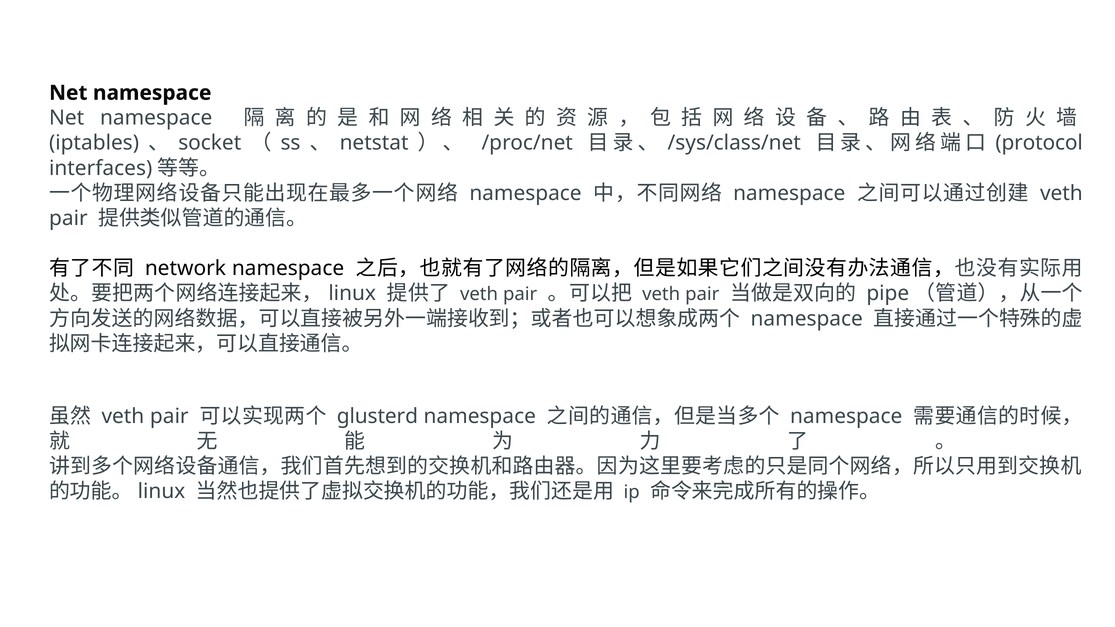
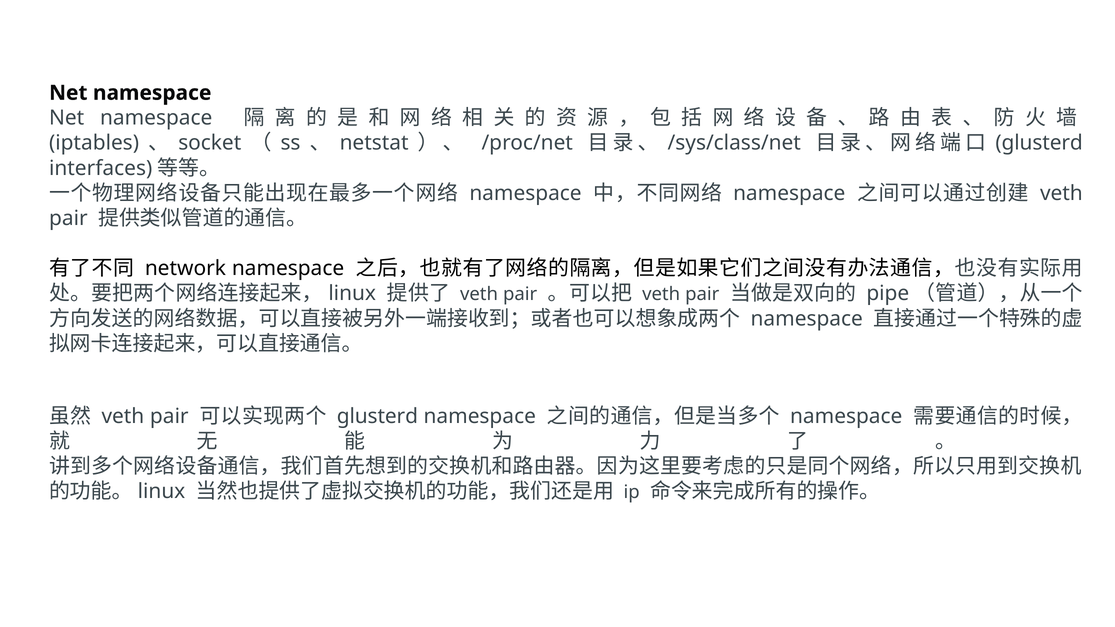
protocol: protocol -> glusterd (1039, 143)
